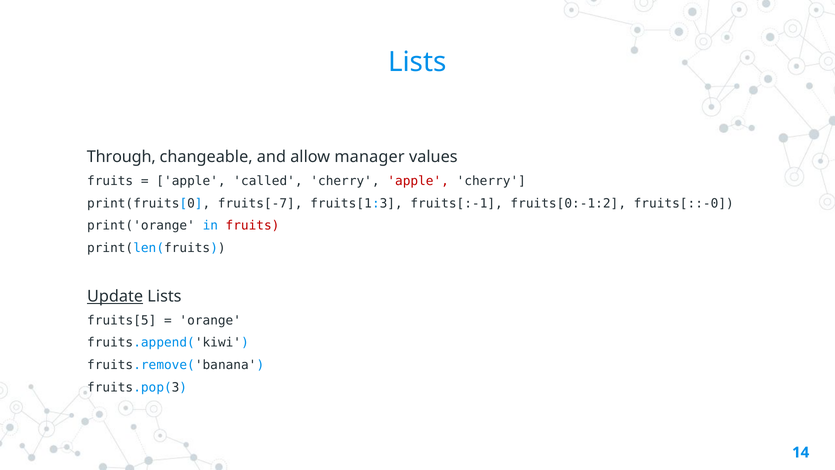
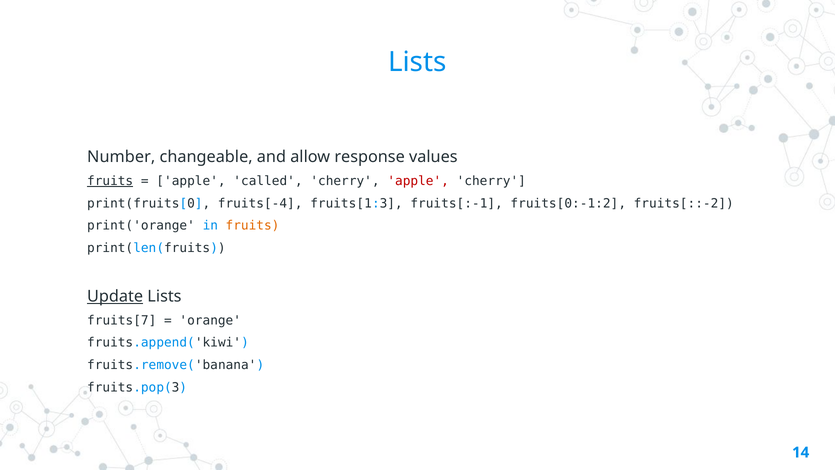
Through: Through -> Number (121, 157)
manager: manager -> response (370, 157)
fruits underline: none -> present (110, 181)
fruits[-7: fruits[-7 -> fruits[-4 (260, 203)
fruits[::-0: fruits[::-0 -> fruits[::-2 (684, 203)
fruits colour: red -> orange (253, 226)
fruits[5: fruits[5 -> fruits[7 (122, 320)
